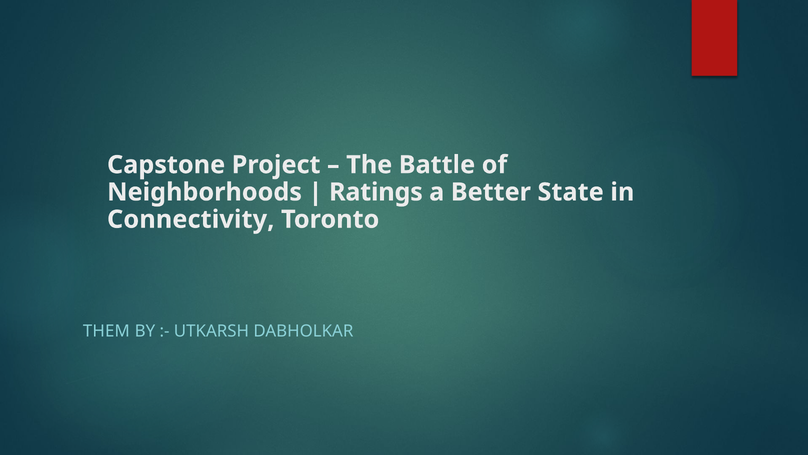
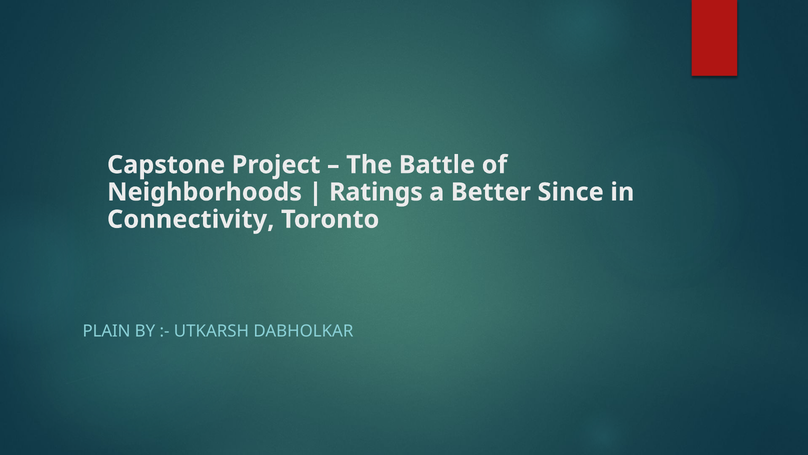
State: State -> Since (571, 192)
THEM: THEM -> PLAIN (107, 331)
